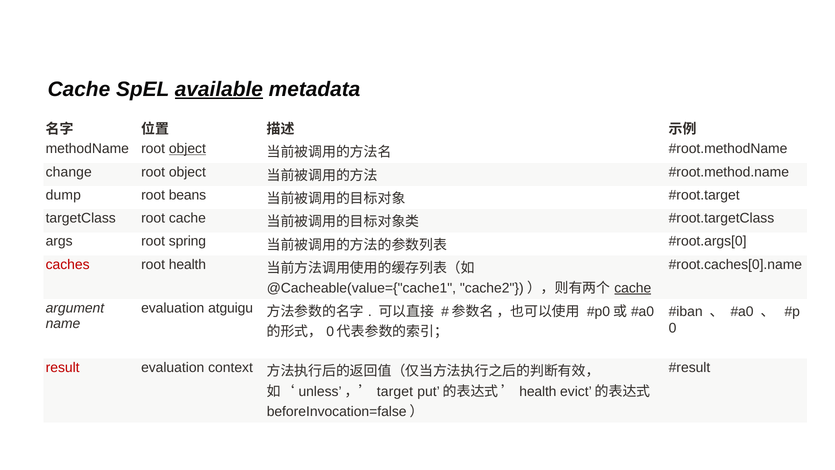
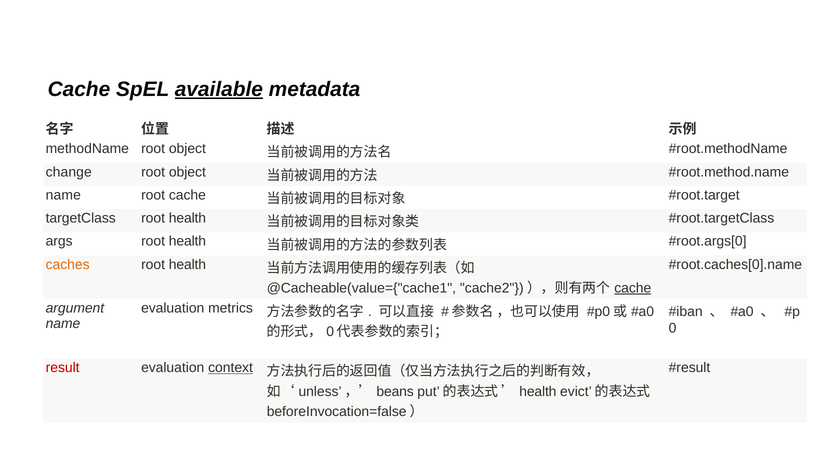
object underline: present -> none (187, 149)
dump: dump -> name (63, 195)
root beans: beans -> cache (187, 195)
targetClass root cache: cache -> health (187, 218)
args root spring: spring -> health (187, 241)
caches colour: red -> orange (68, 264)
atguigu: atguigu -> metrics (231, 308)
context underline: none -> present (231, 368)
target: target -> beans (395, 391)
